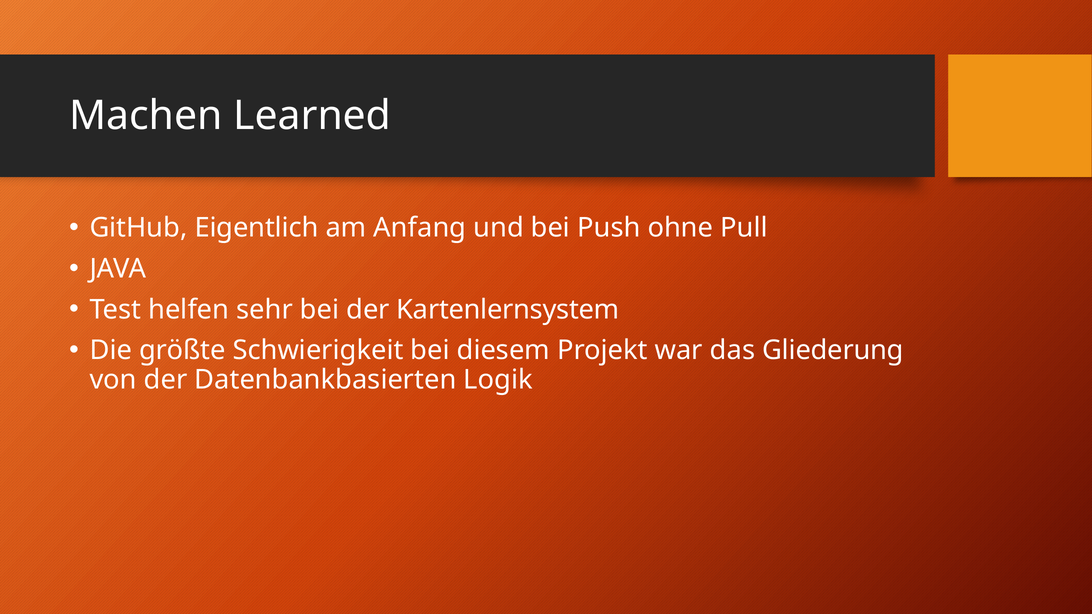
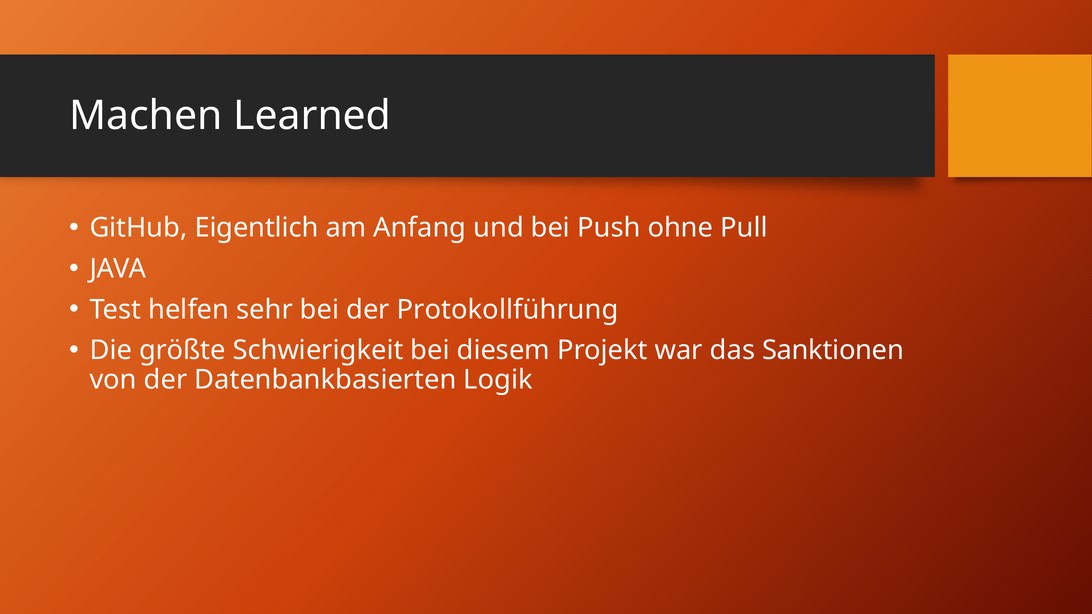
Kartenlernsystem: Kartenlernsystem -> Protokollführung (508, 310)
Gliederung: Gliederung -> Sanktionen (833, 351)
